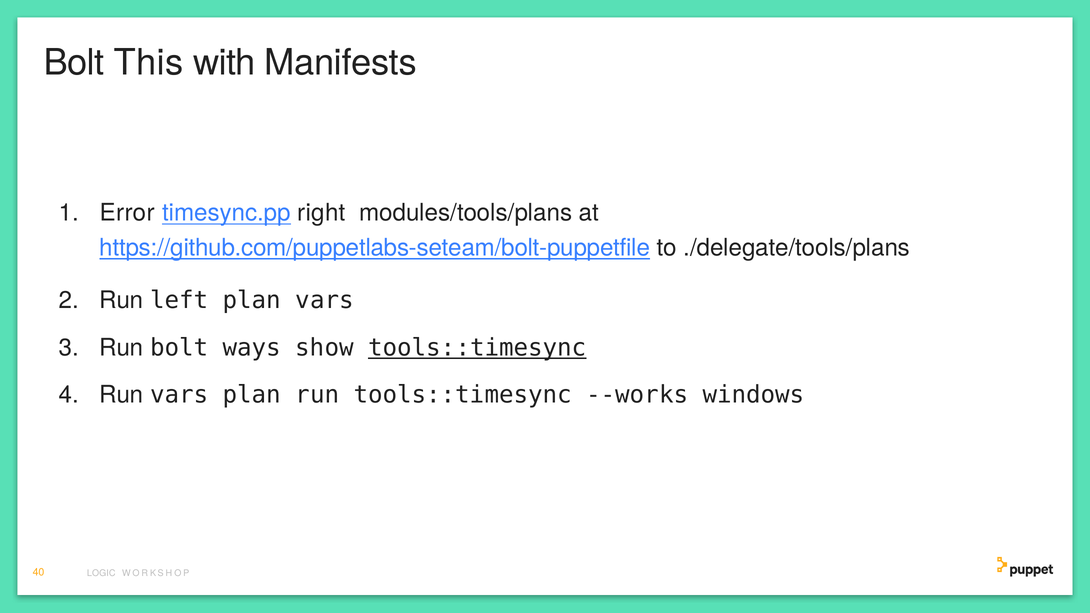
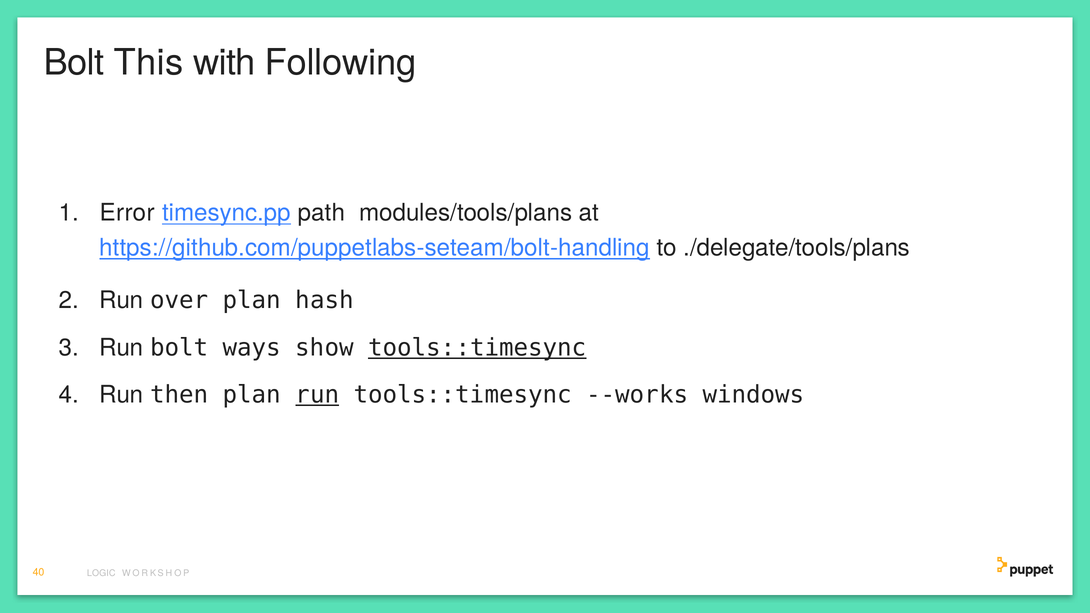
Manifests: Manifests -> Following (341, 63)
right: right -> path (322, 213)
https://github.com/puppetlabs-seteam/bolt-puppetfile: https://github.com/puppetlabs-seteam/bolt-puppetfile -> https://github.com/puppetlabs-seteam/bolt-handling (375, 248)
left: left -> over (179, 301)
plan vars: vars -> hash (325, 301)
Run vars: vars -> then (179, 395)
run underline: none -> present (317, 395)
